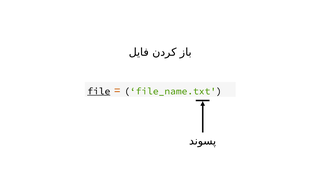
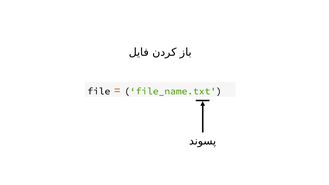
file underline: present -> none (99, 91)
